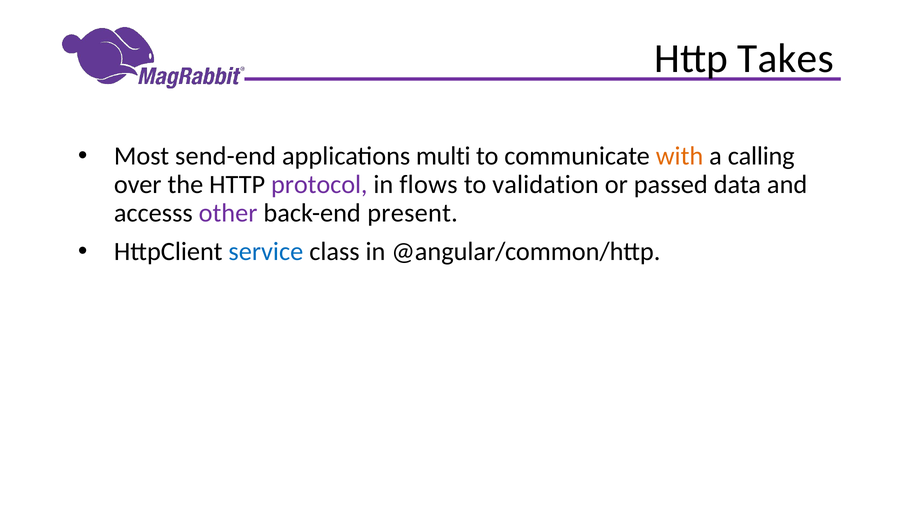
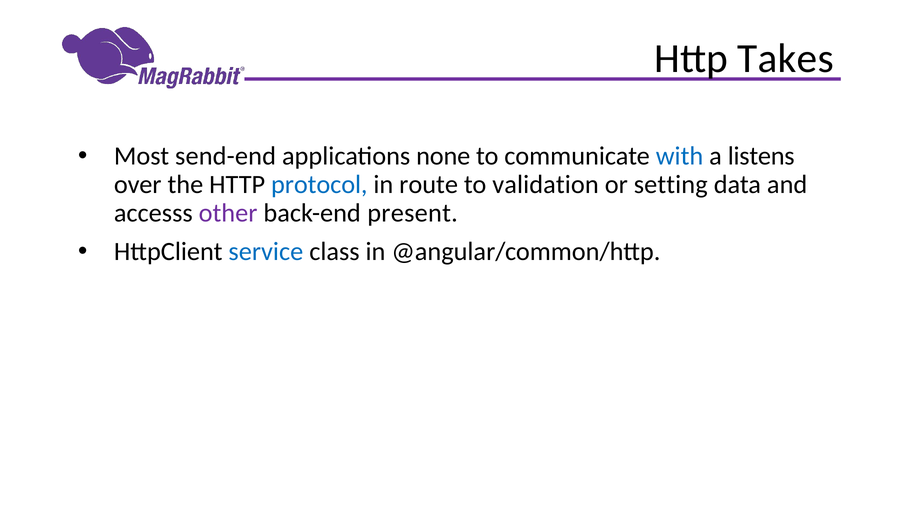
multi: multi -> none (443, 156)
with colour: orange -> blue (680, 156)
calling: calling -> listens (761, 156)
protocol colour: purple -> blue (319, 184)
flows: flows -> route (429, 184)
passed: passed -> setting (671, 184)
